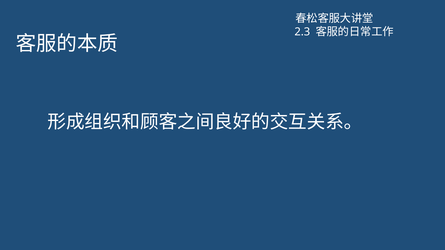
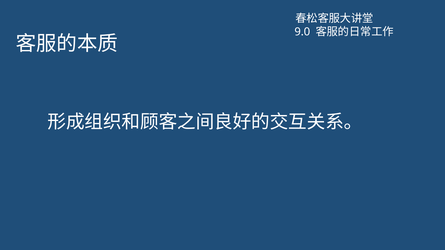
2.3: 2.3 -> 9.0 (302, 32)
